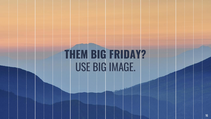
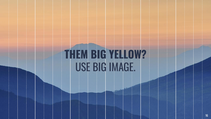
FRIDAY: FRIDAY -> YELLOW (128, 55)
